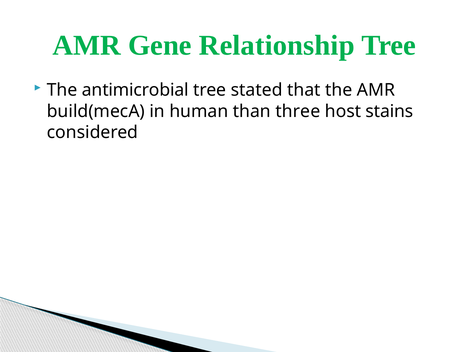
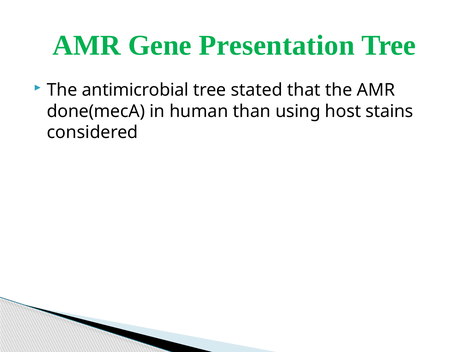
Relationship: Relationship -> Presentation (277, 45)
build(mecA: build(mecA -> done(mecA (96, 111)
three: three -> using (298, 111)
